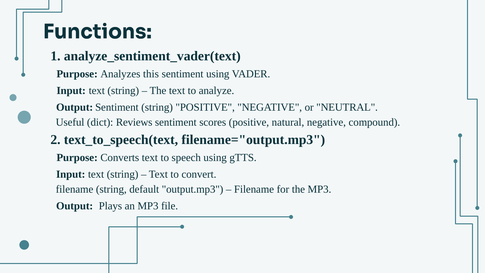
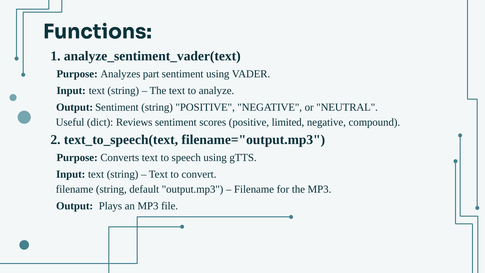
this: this -> part (151, 74)
natural: natural -> limited (288, 122)
